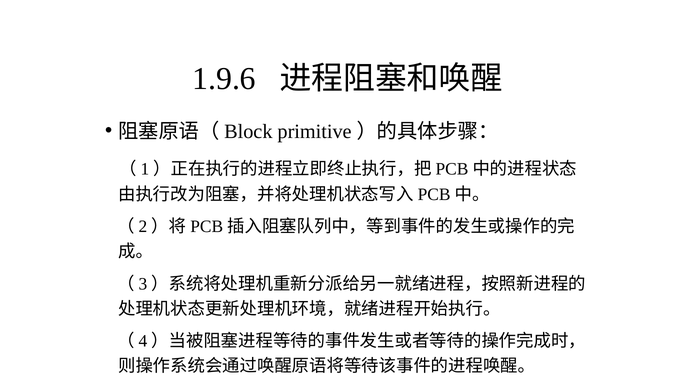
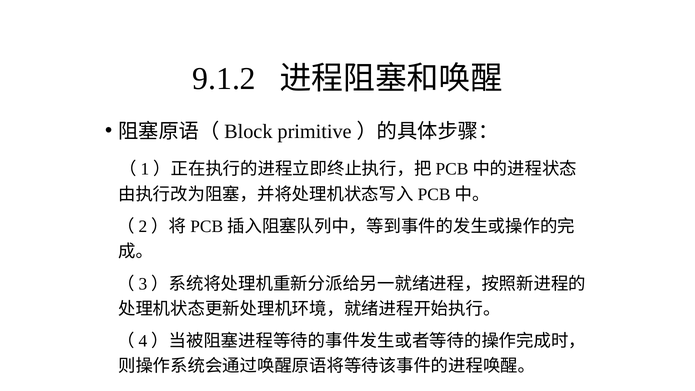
1.9.6: 1.9.6 -> 9.1.2 (224, 79)
